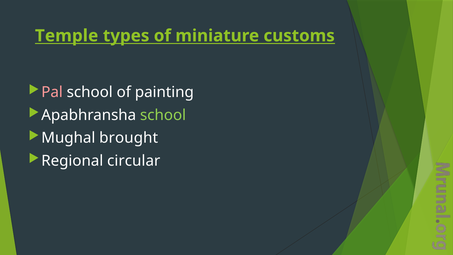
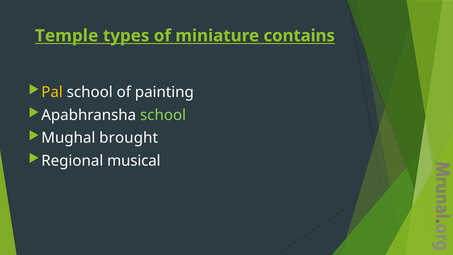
customs: customs -> contains (299, 36)
Pal colour: pink -> yellow (52, 92)
circular: circular -> musical (134, 161)
